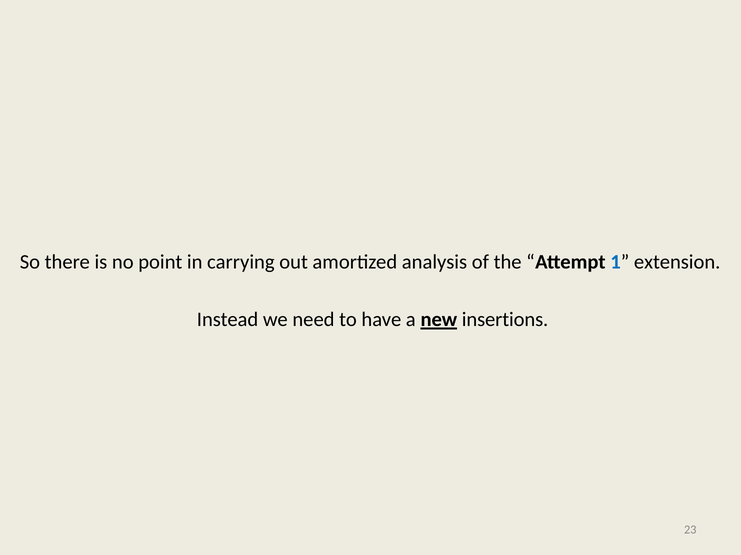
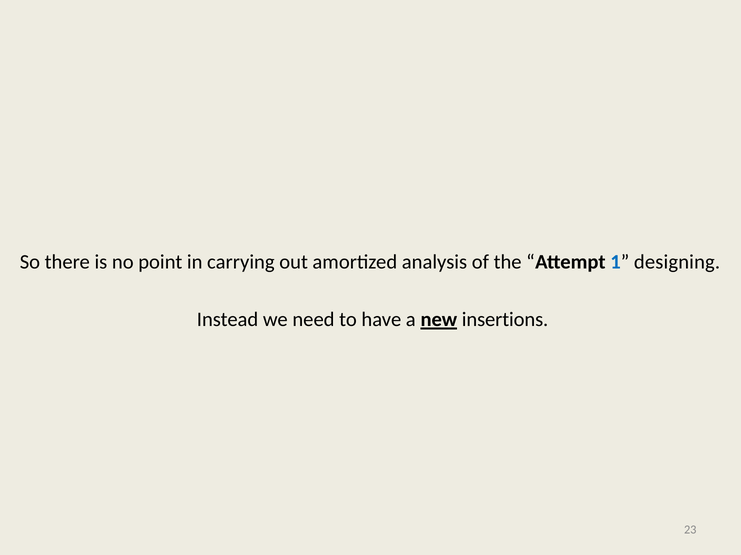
extension: extension -> designing (677, 262)
